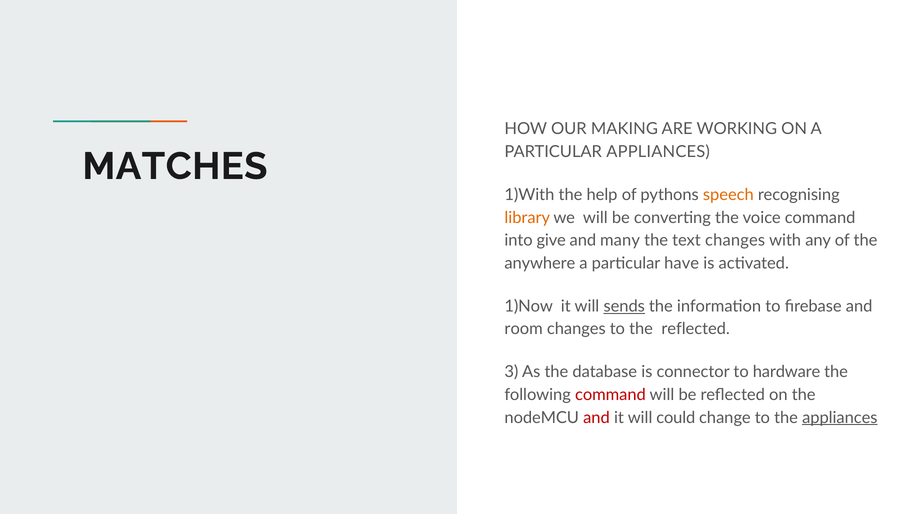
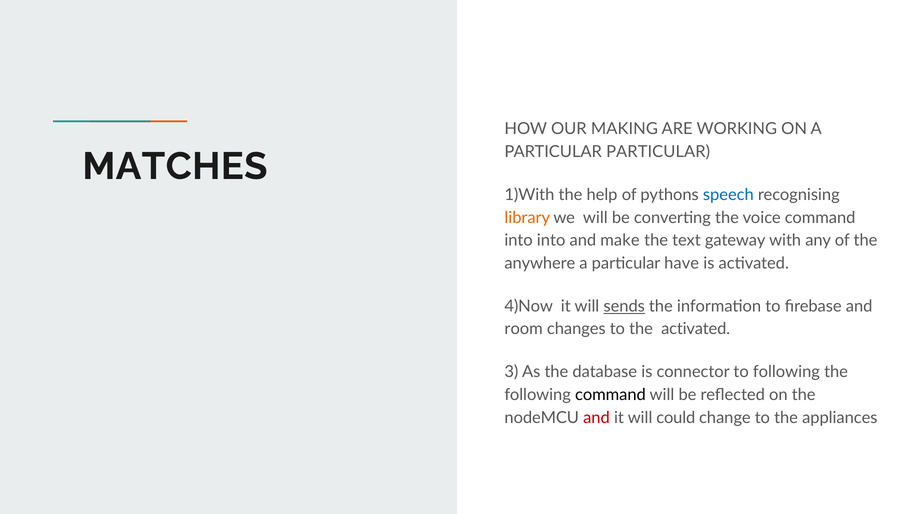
PARTICULAR APPLIANCES: APPLIANCES -> PARTICULAR (658, 152)
speech colour: orange -> blue (728, 195)
into give: give -> into (551, 240)
many: many -> make (620, 240)
text changes: changes -> gateway (735, 240)
1)Now: 1)Now -> 4)Now (529, 306)
the reflected: reflected -> activated (696, 329)
to hardware: hardware -> following (786, 372)
command colour: red -> black (610, 395)
appliances underline: present -> none (840, 418)
